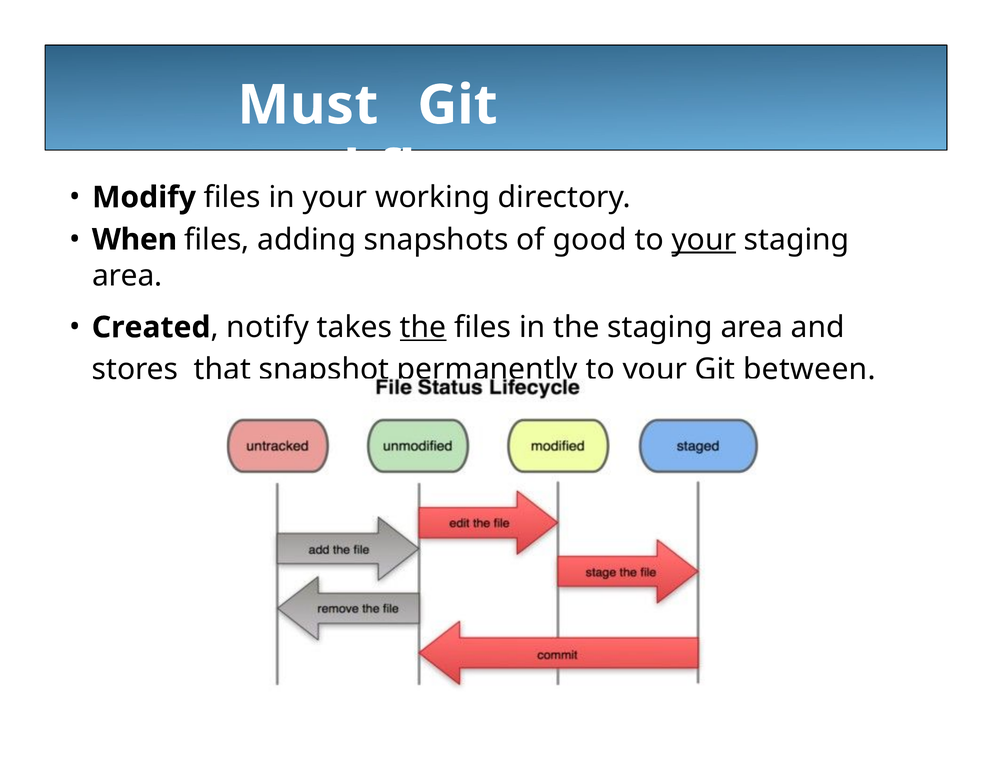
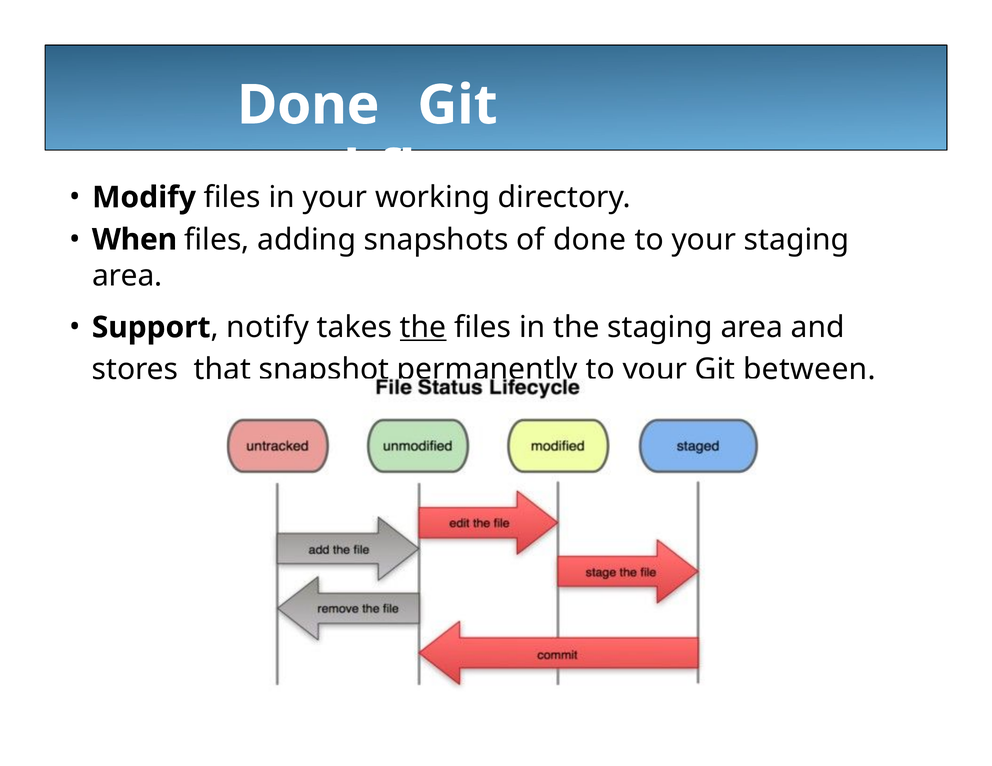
Must: Must -> Done (308, 105)
of good: good -> done (590, 240)
your underline: present -> none (704, 240)
Created: Created -> Support (151, 328)
